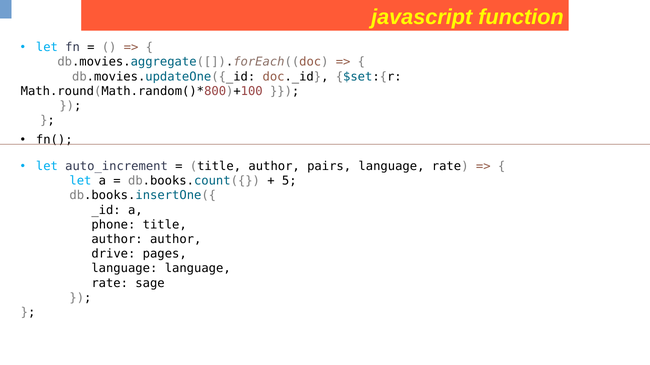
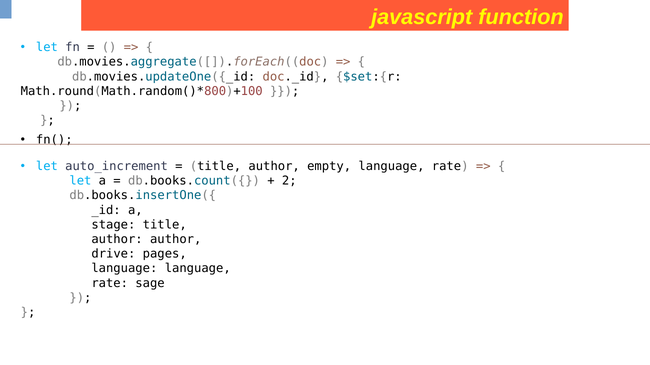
pairs: pairs -> empty (329, 166)
5: 5 -> 2 (289, 181)
phone: phone -> stage (113, 225)
